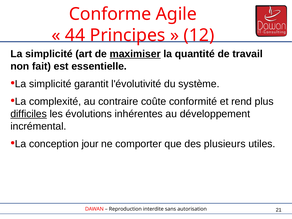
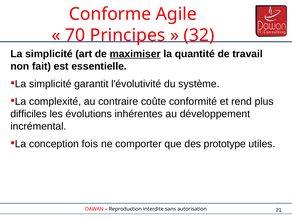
44: 44 -> 70 (75, 35)
12: 12 -> 32 (199, 35)
difficiles underline: present -> none (29, 114)
jour: jour -> fois (90, 144)
plusieurs: plusieurs -> prototype (225, 144)
